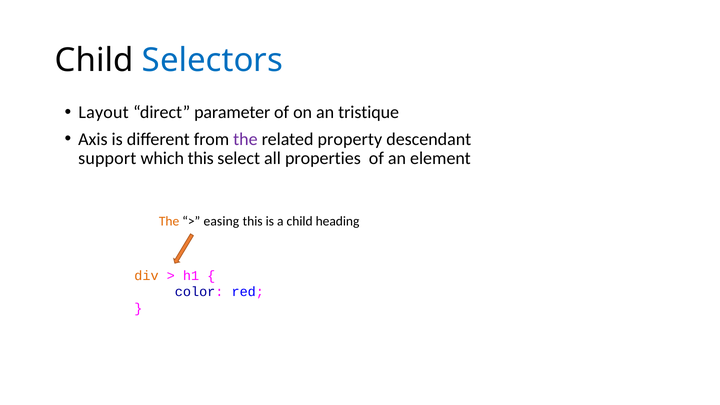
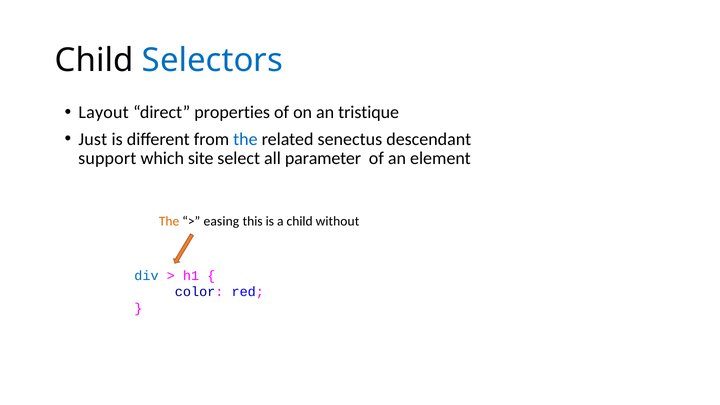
parameter: parameter -> properties (232, 112)
Axis: Axis -> Just (93, 139)
the colour: purple -> blue (245, 139)
property: property -> senectus (350, 139)
which this: this -> site (201, 159)
properties: properties -> parameter (323, 159)
heading: heading -> without (337, 221)
div colour: orange -> blue (146, 276)
